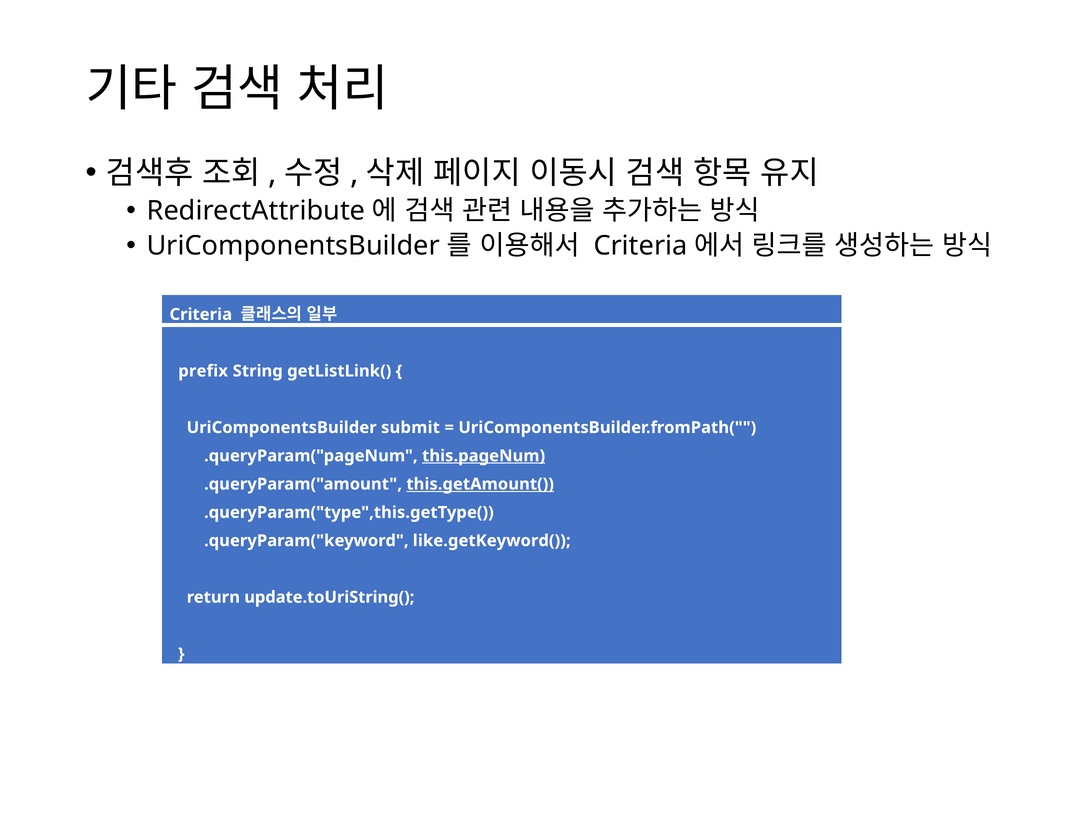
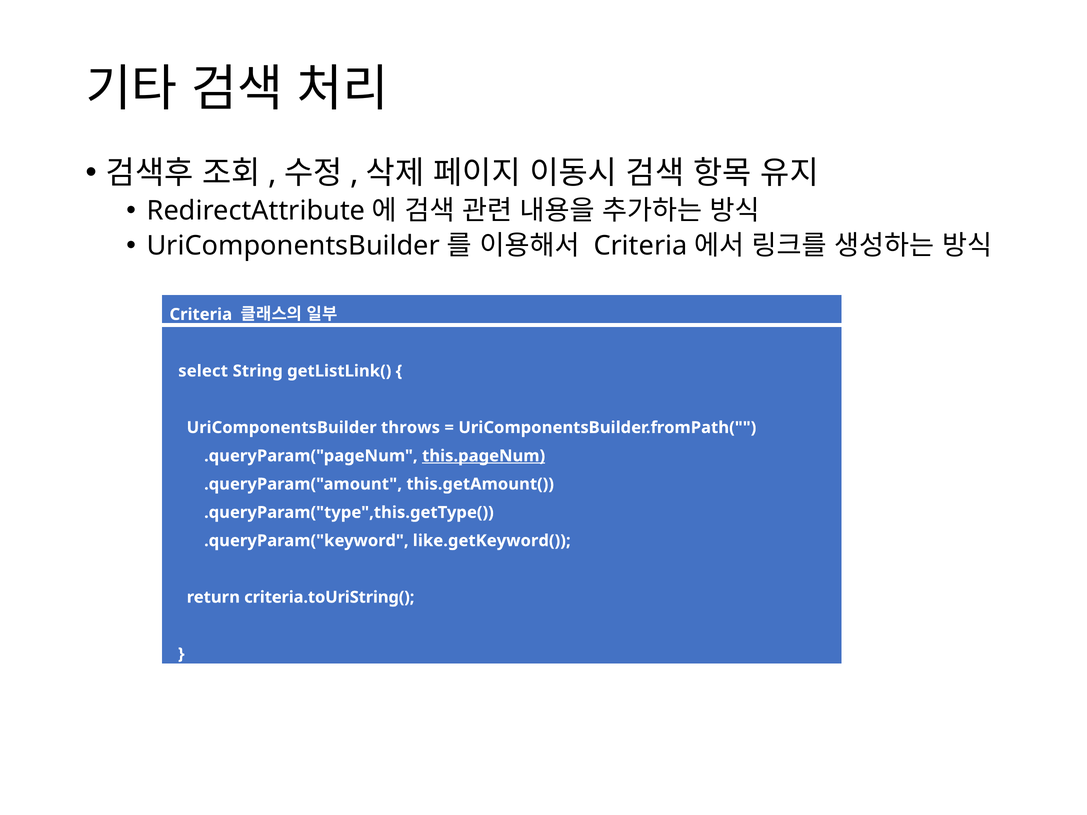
prefix: prefix -> select (203, 371)
submit: submit -> throws (410, 428)
this.getAmount( underline: present -> none (480, 484)
update.toUriString(: update.toUriString( -> criteria.toUriString( (329, 597)
